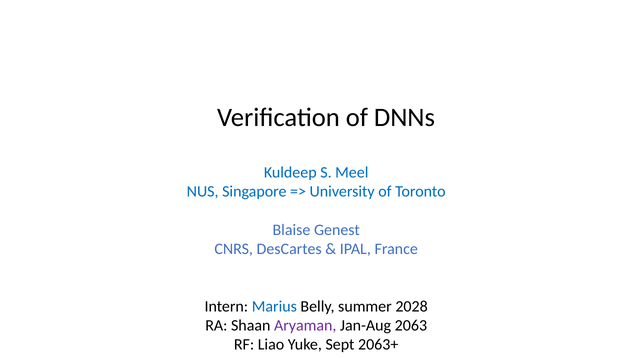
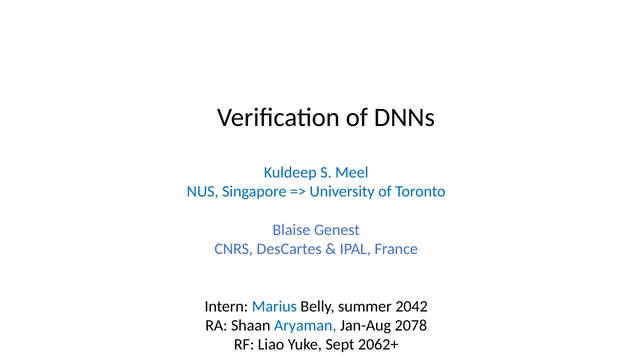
2028: 2028 -> 2042 (412, 307)
Aryaman colour: purple -> blue (305, 326)
2063: 2063 -> 2078 (411, 326)
2063+: 2063+ -> 2062+ (378, 345)
